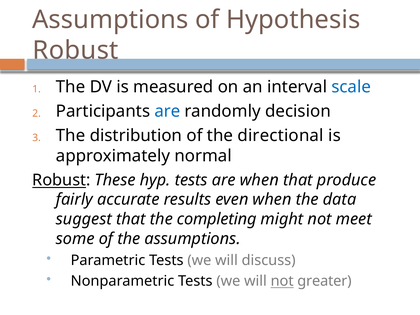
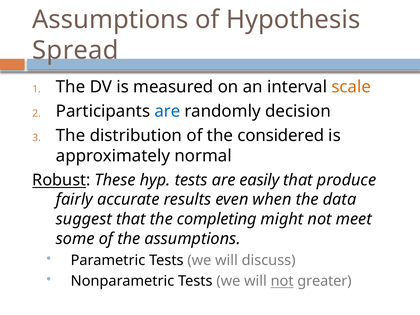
Robust: Robust -> Spread (76, 50)
scale colour: blue -> orange (351, 87)
directional: directional -> considered (281, 136)
are when: when -> easily (259, 180)
